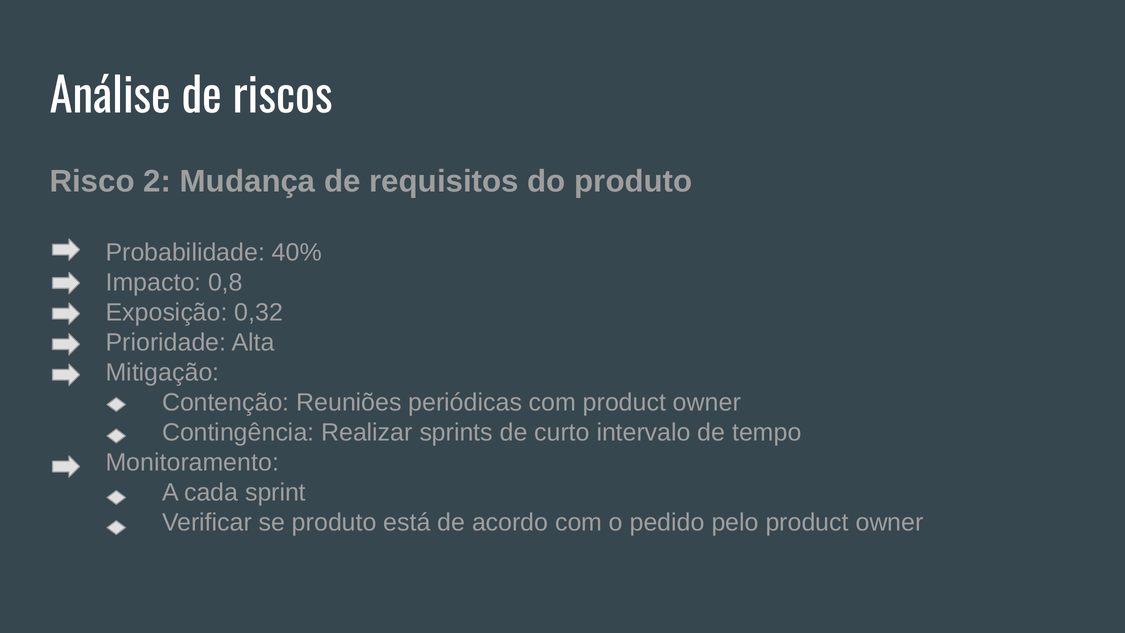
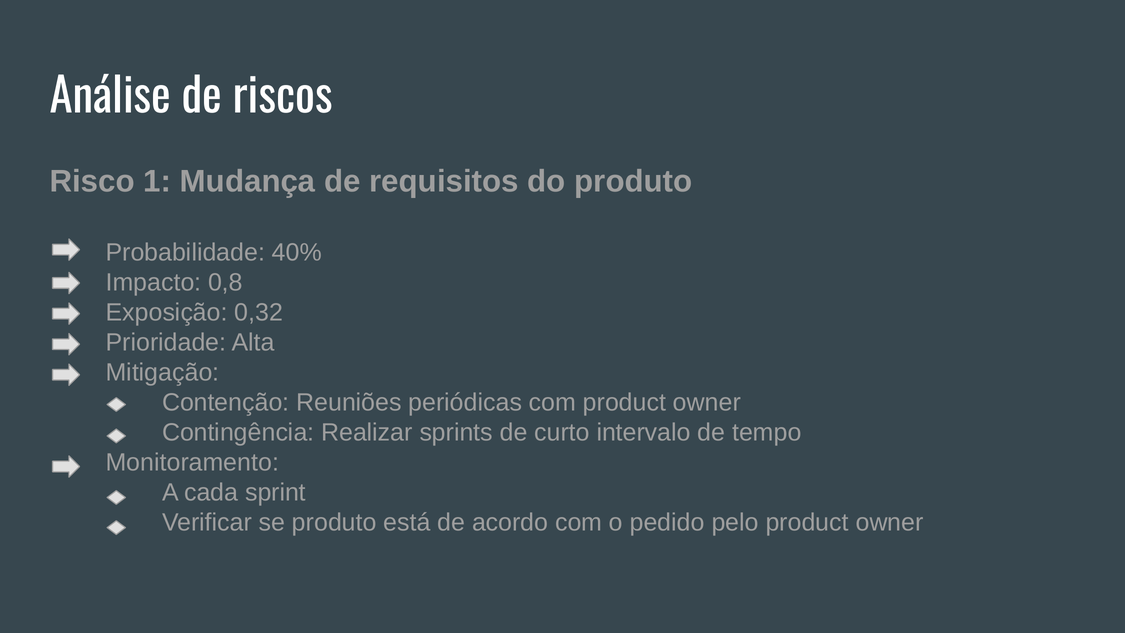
2: 2 -> 1 (157, 181)
